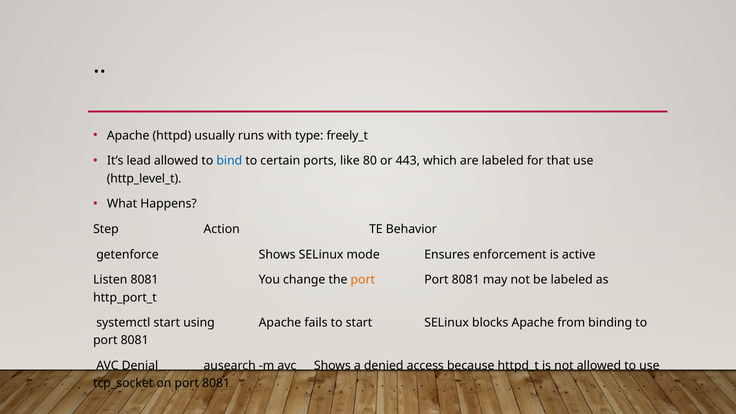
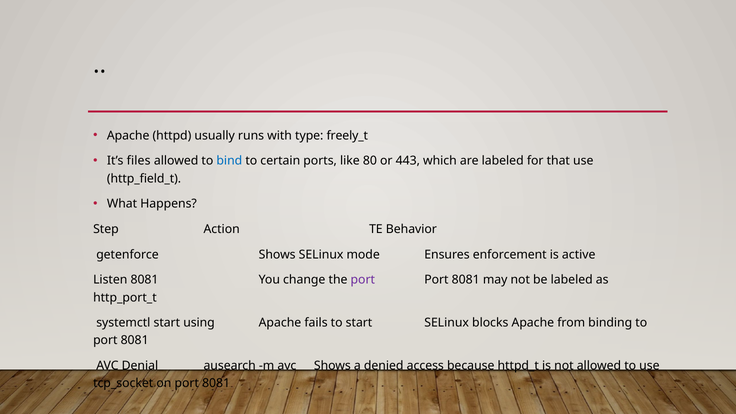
lead: lead -> files (139, 161)
http_level_t: http_level_t -> http_field_t (144, 179)
port colour: orange -> purple (363, 280)
